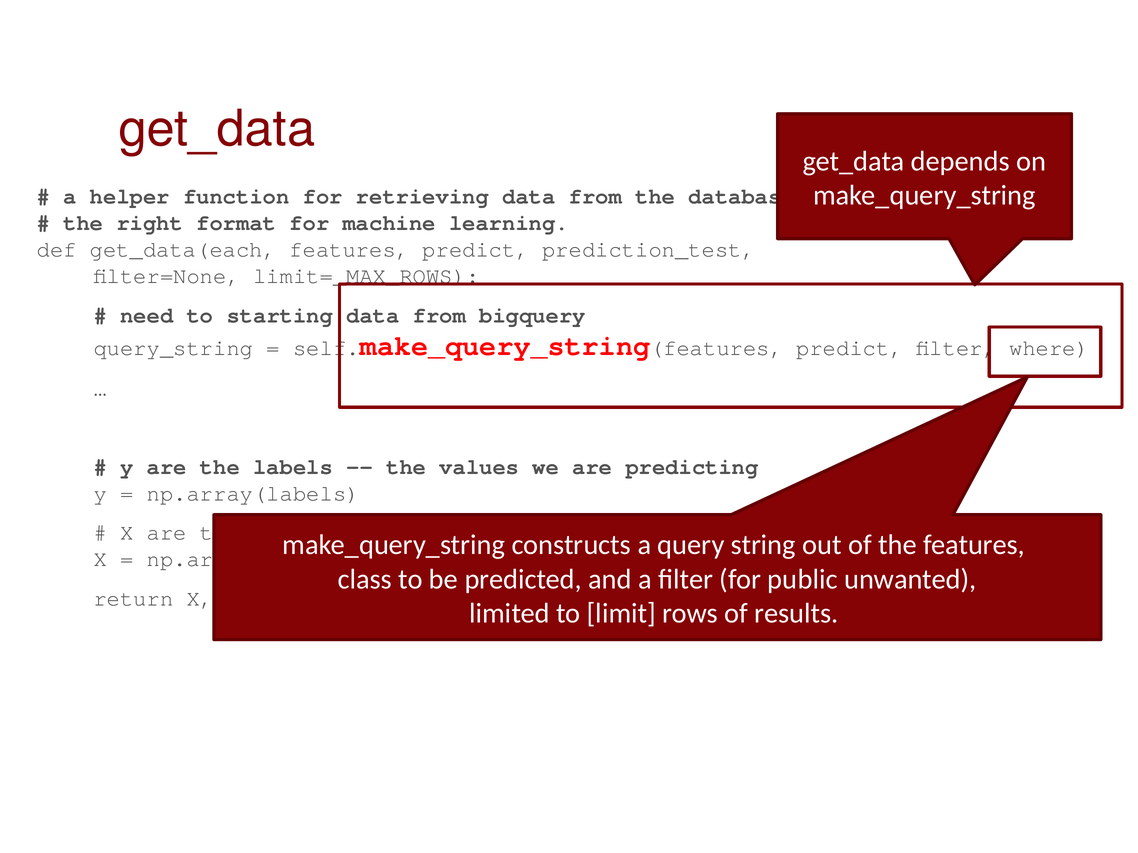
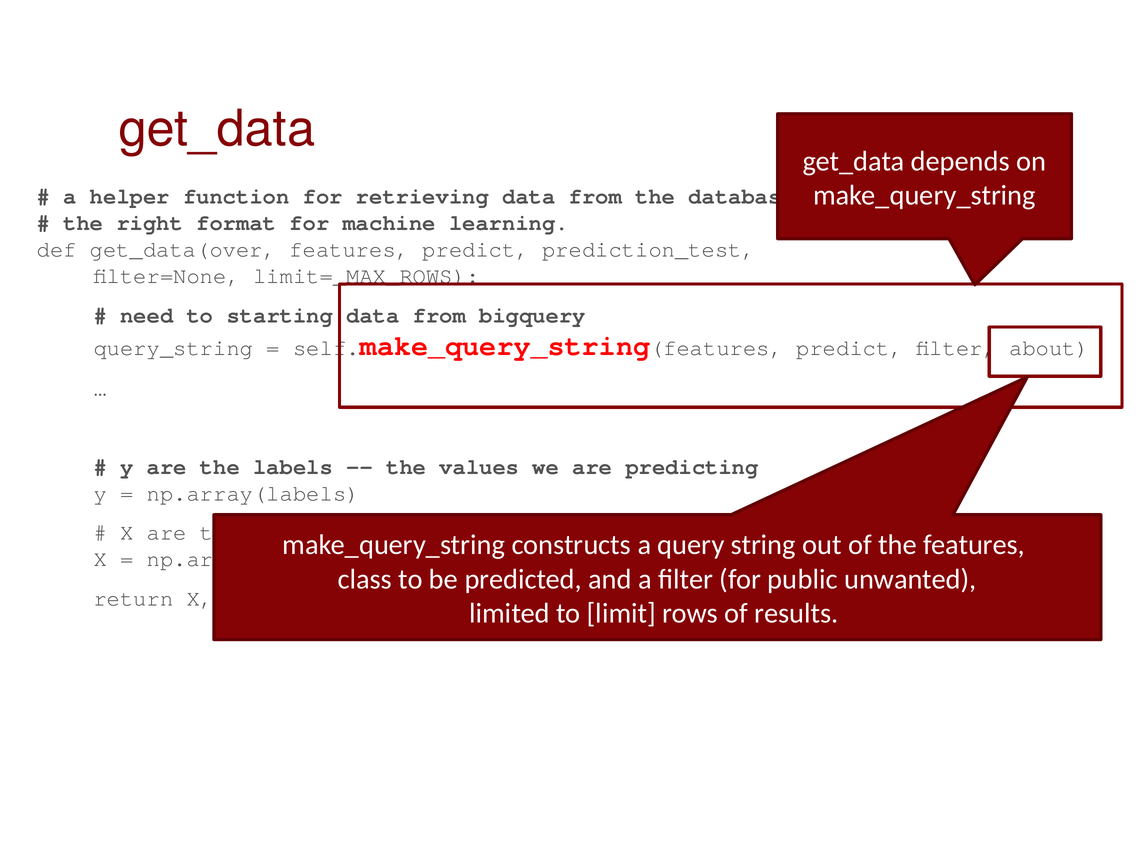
get_data(each: get_data(each -> get_data(over (183, 250)
where: where -> about (1049, 348)
